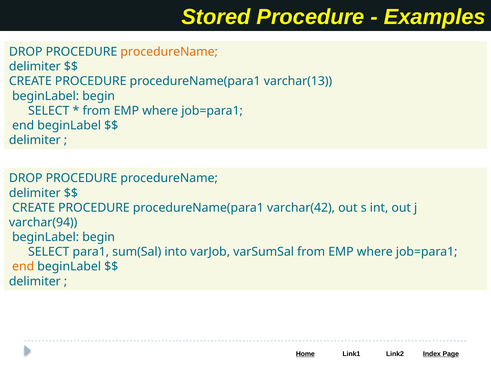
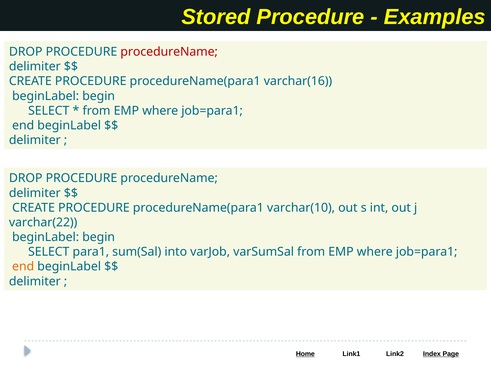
procedureName colour: orange -> red (169, 52)
varchar(13: varchar(13 -> varchar(16 (298, 81)
varchar(42: varchar(42 -> varchar(10 (301, 208)
varchar(94: varchar(94 -> varchar(22 (43, 223)
